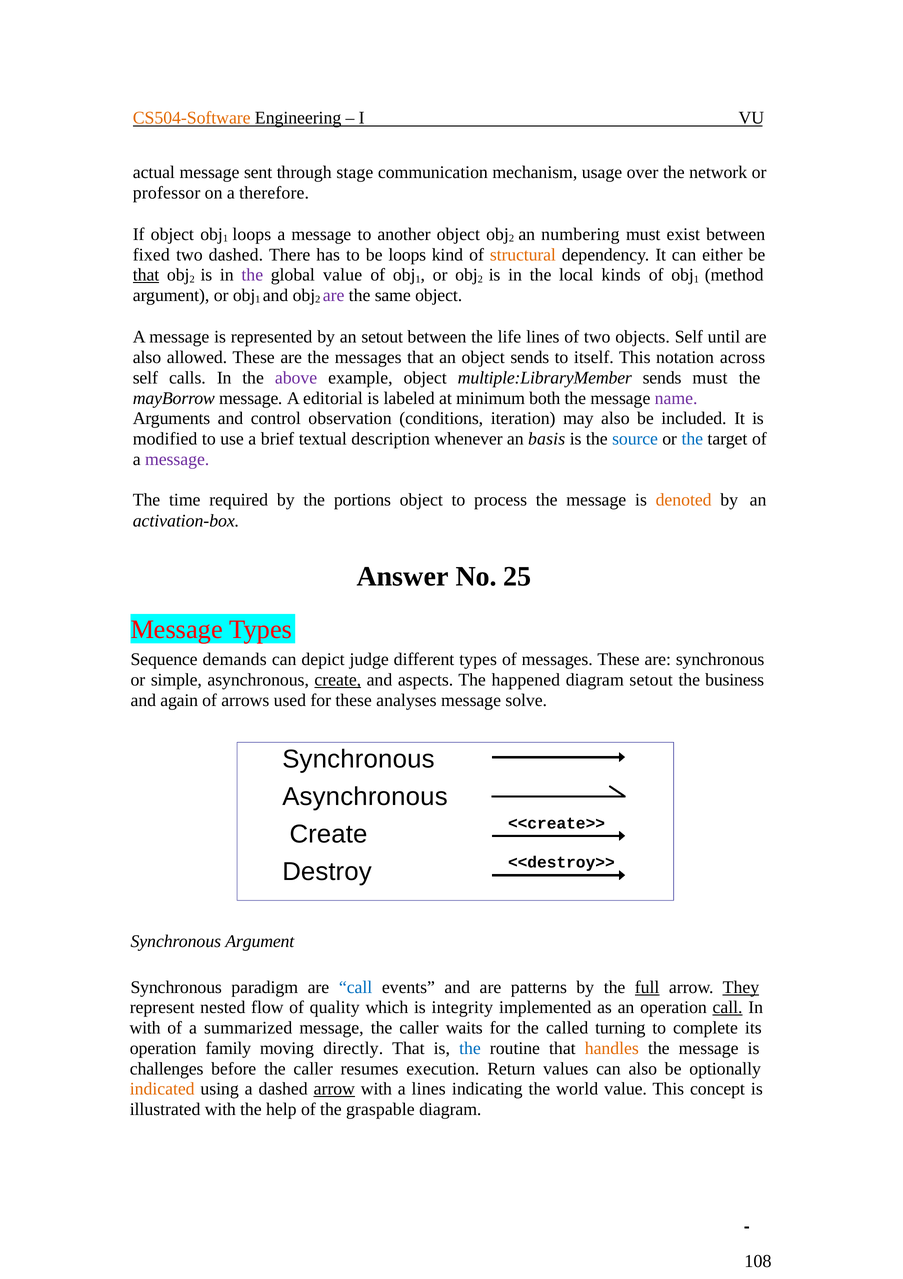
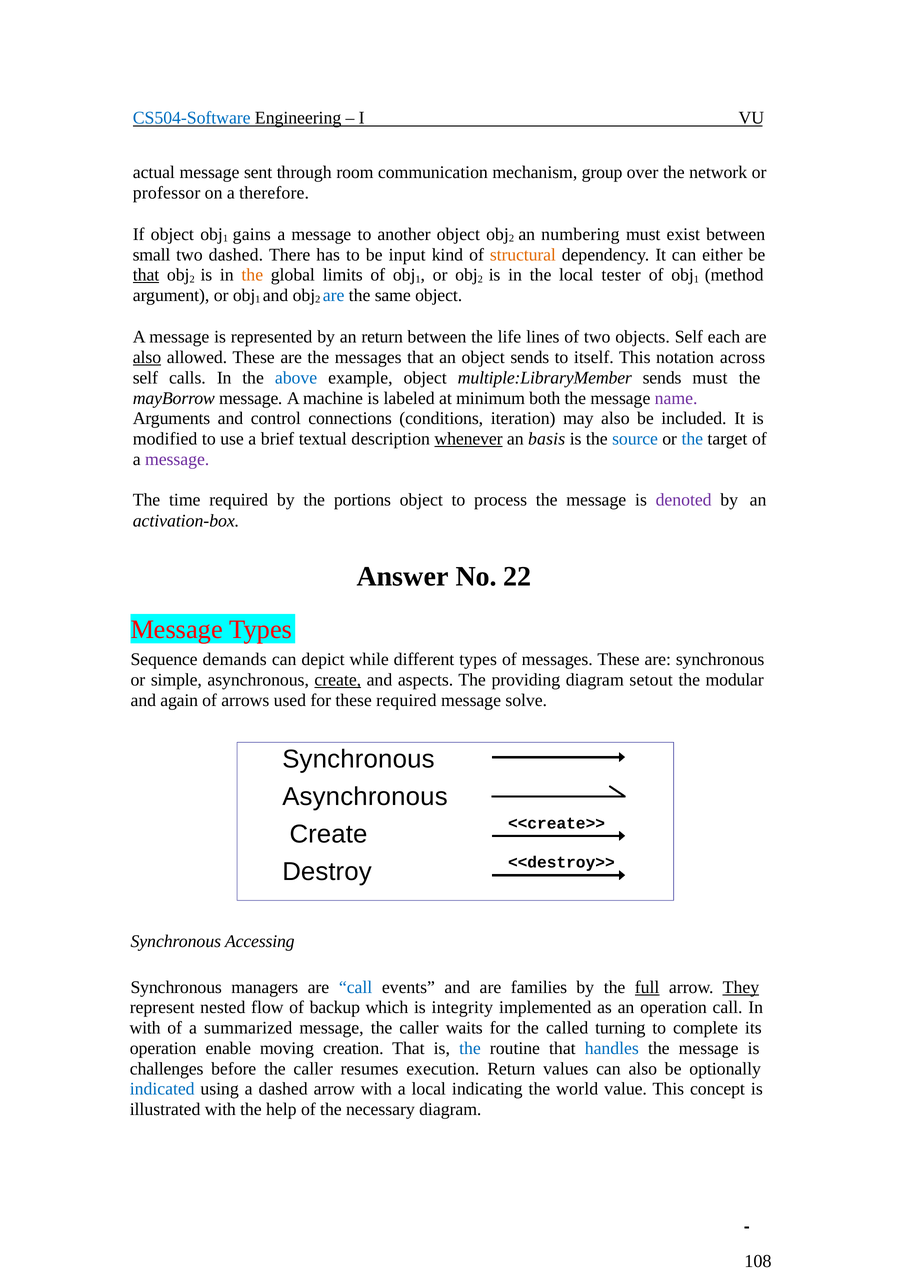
CS504-Software colour: orange -> blue (192, 118)
stage: stage -> room (355, 172)
usage: usage -> group (602, 172)
loops: loops -> gains (252, 234)
fixed: fixed -> small (151, 255)
be loops: loops -> input (407, 255)
the colour: purple -> orange (252, 275)
global value: value -> limits (343, 275)
kinds: kinds -> tester (621, 275)
are colour: purple -> blue (334, 295)
an setout: setout -> return (382, 337)
until: until -> each (724, 337)
also underline: none -> present (147, 357)
above colour: purple -> blue (296, 377)
editorial: editorial -> machine (333, 398)
observation: observation -> connections (350, 418)
whenever underline: none -> present (469, 439)
denoted colour: orange -> purple (684, 499)
25: 25 -> 22 (517, 576)
judge: judge -> while (369, 659)
happened: happened -> providing (526, 679)
business: business -> modular (735, 679)
these analyses: analyses -> required (406, 700)
Synchronous Argument: Argument -> Accessing (260, 941)
paradigm: paradigm -> managers (265, 986)
patterns: patterns -> families (539, 986)
quality: quality -> backup (335, 1007)
call underline: present -> none (728, 1007)
family: family -> enable (228, 1047)
directly: directly -> creation (353, 1047)
handles colour: orange -> blue (612, 1047)
indicated colour: orange -> blue (162, 1088)
arrow underline: present -> none (334, 1088)
a lines: lines -> local (429, 1088)
graspable: graspable -> necessary (380, 1108)
